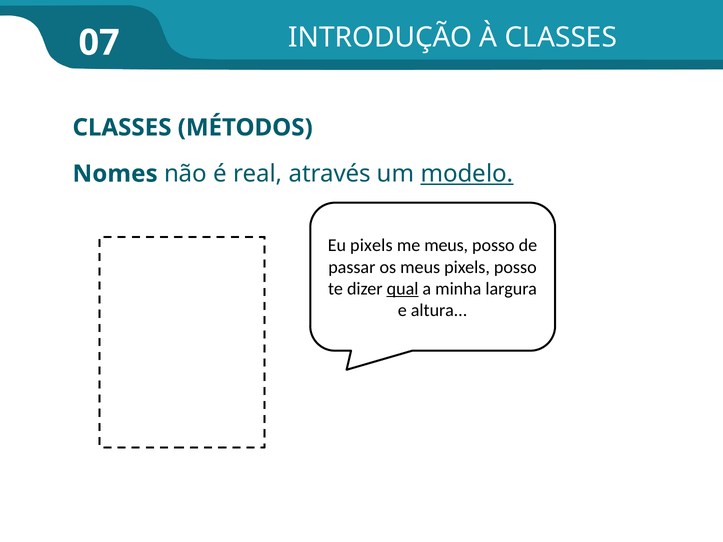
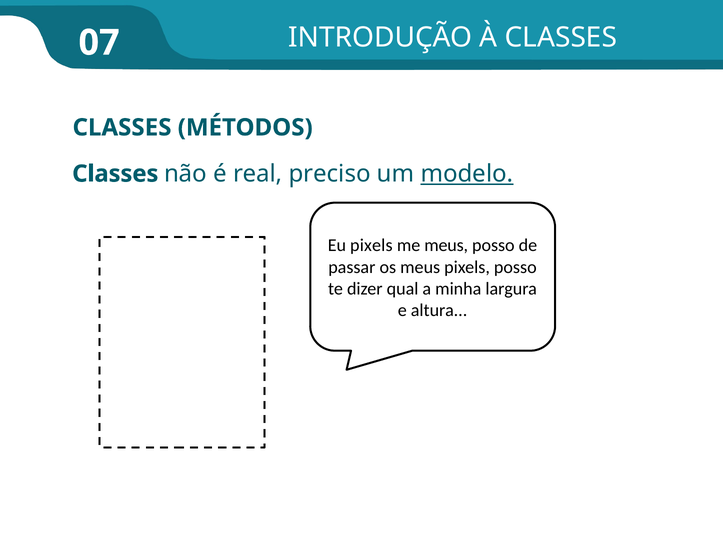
Nomes: Nomes -> Classes (115, 174)
através: através -> preciso (330, 174)
qual underline: present -> none (403, 289)
